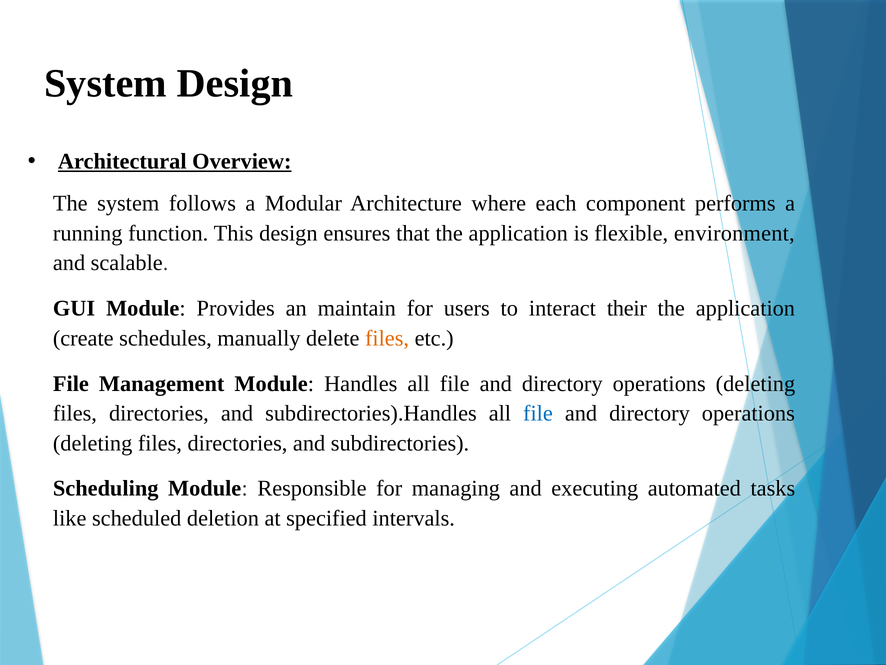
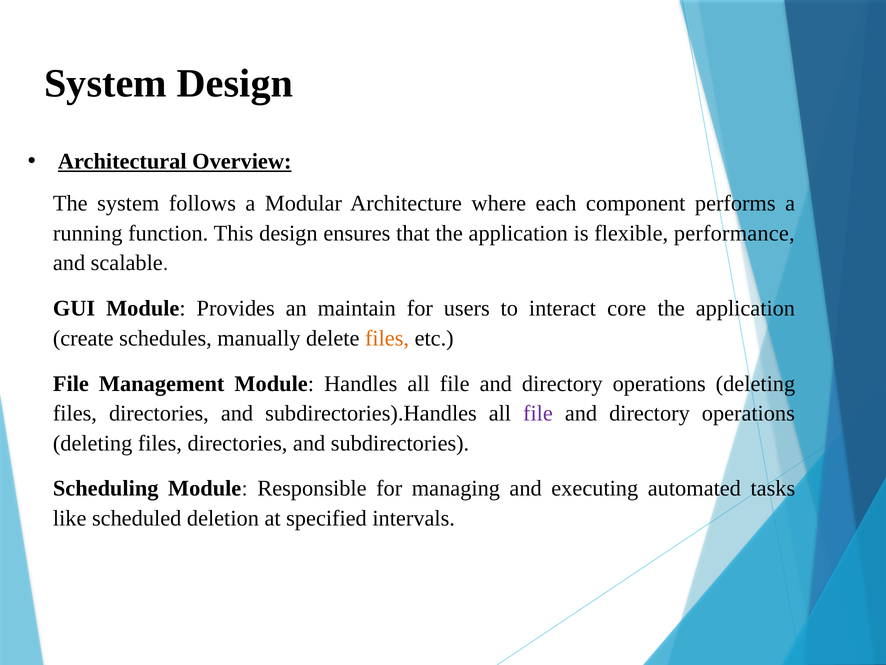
environment: environment -> performance (734, 233)
their: their -> core (627, 308)
file colour: blue -> purple (538, 413)
